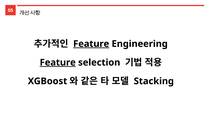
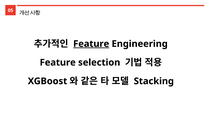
Feature underline: present -> none (58, 63)
